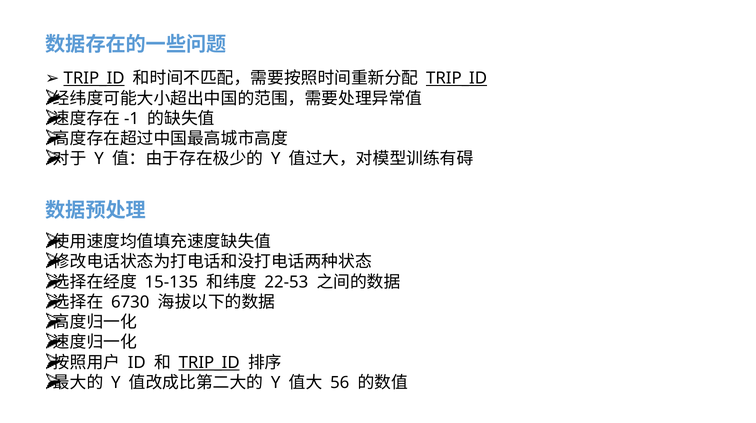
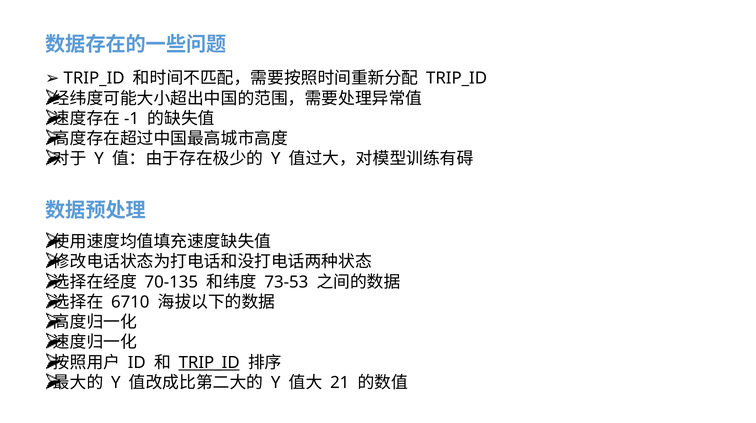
TRIP_ID underline: present -> none (94, 78)
TRIP_ID underline: present -> none (457, 78)
15-135: 15-135 -> 70-135 (171, 282)
22-53: 22-53 -> 73-53 (286, 282)
6730: 6730 -> 6710 (130, 302)
56: 56 -> 21 (340, 383)
